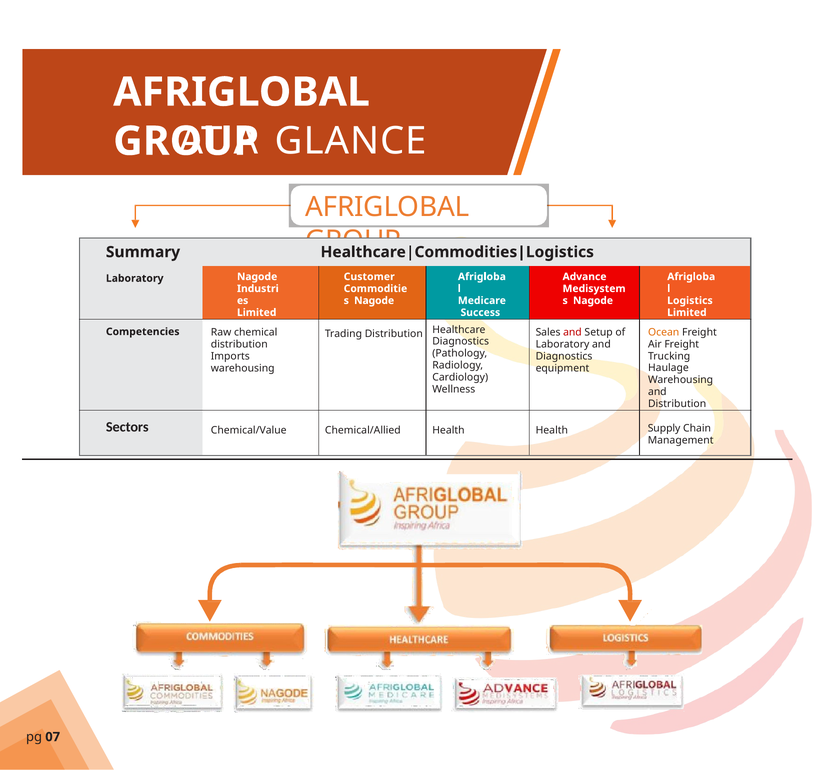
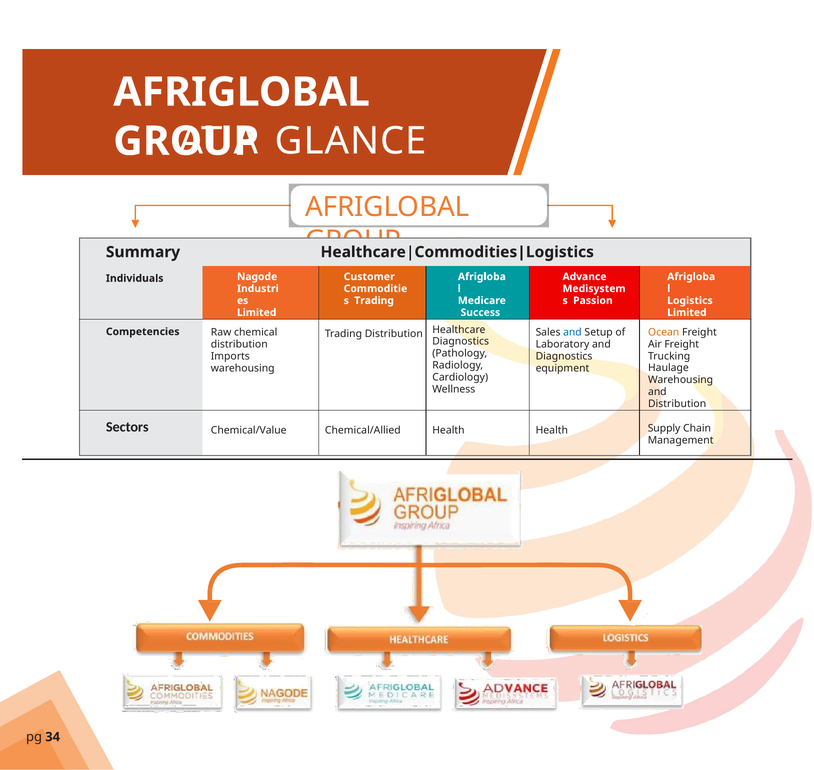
Laboratory: Laboratory -> Individuals (135, 279)
Nagode: Nagode -> Trading (374, 301)
Nagode: Nagode -> Passion (593, 301)
and colour: red -> blue (572, 333)
07: 07 -> 34 (53, 737)
